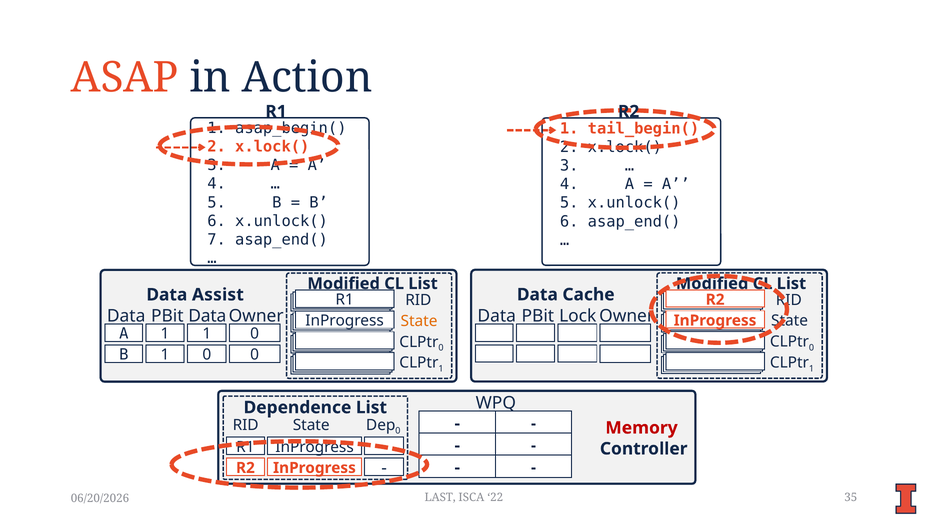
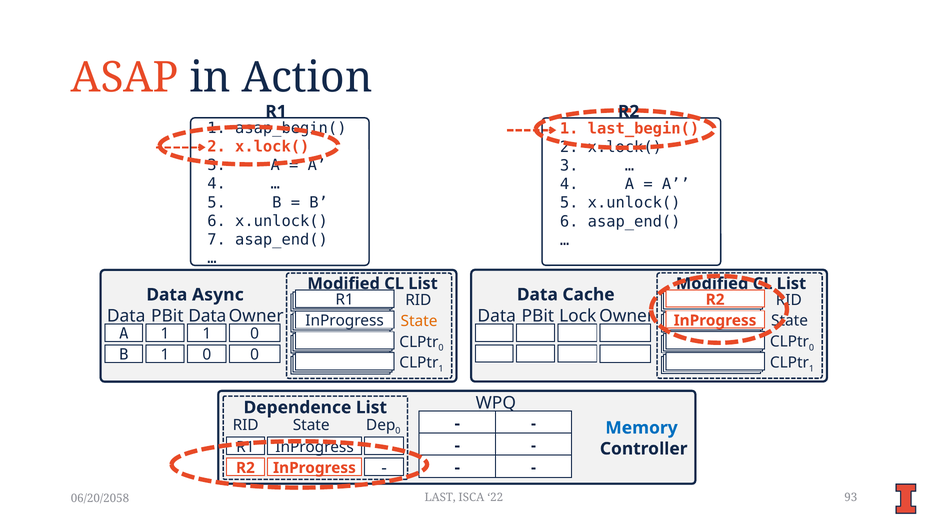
tail_begin(: tail_begin( -> last_begin( (643, 129)
Assist: Assist -> Async (218, 295)
Memory colour: red -> blue (641, 428)
35: 35 -> 93 (851, 498)
06/20/2026: 06/20/2026 -> 06/20/2058 (100, 498)
